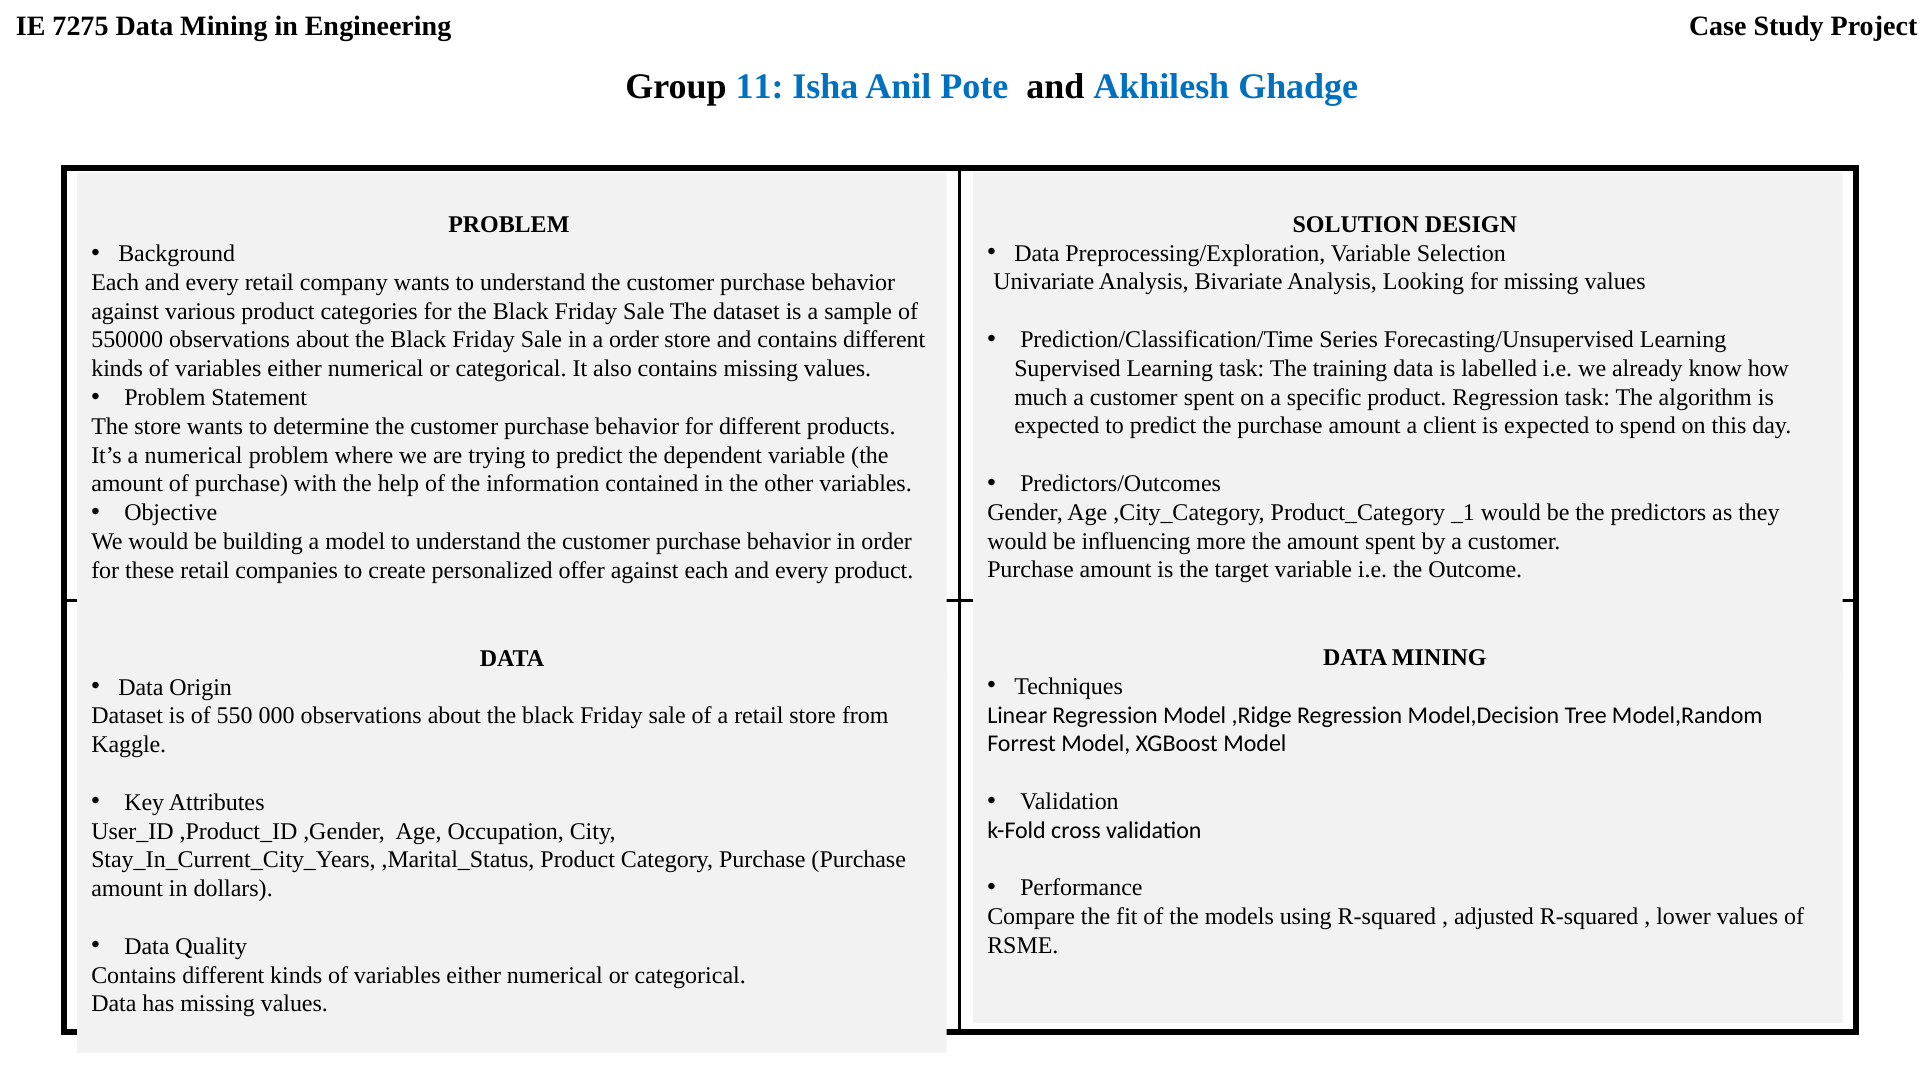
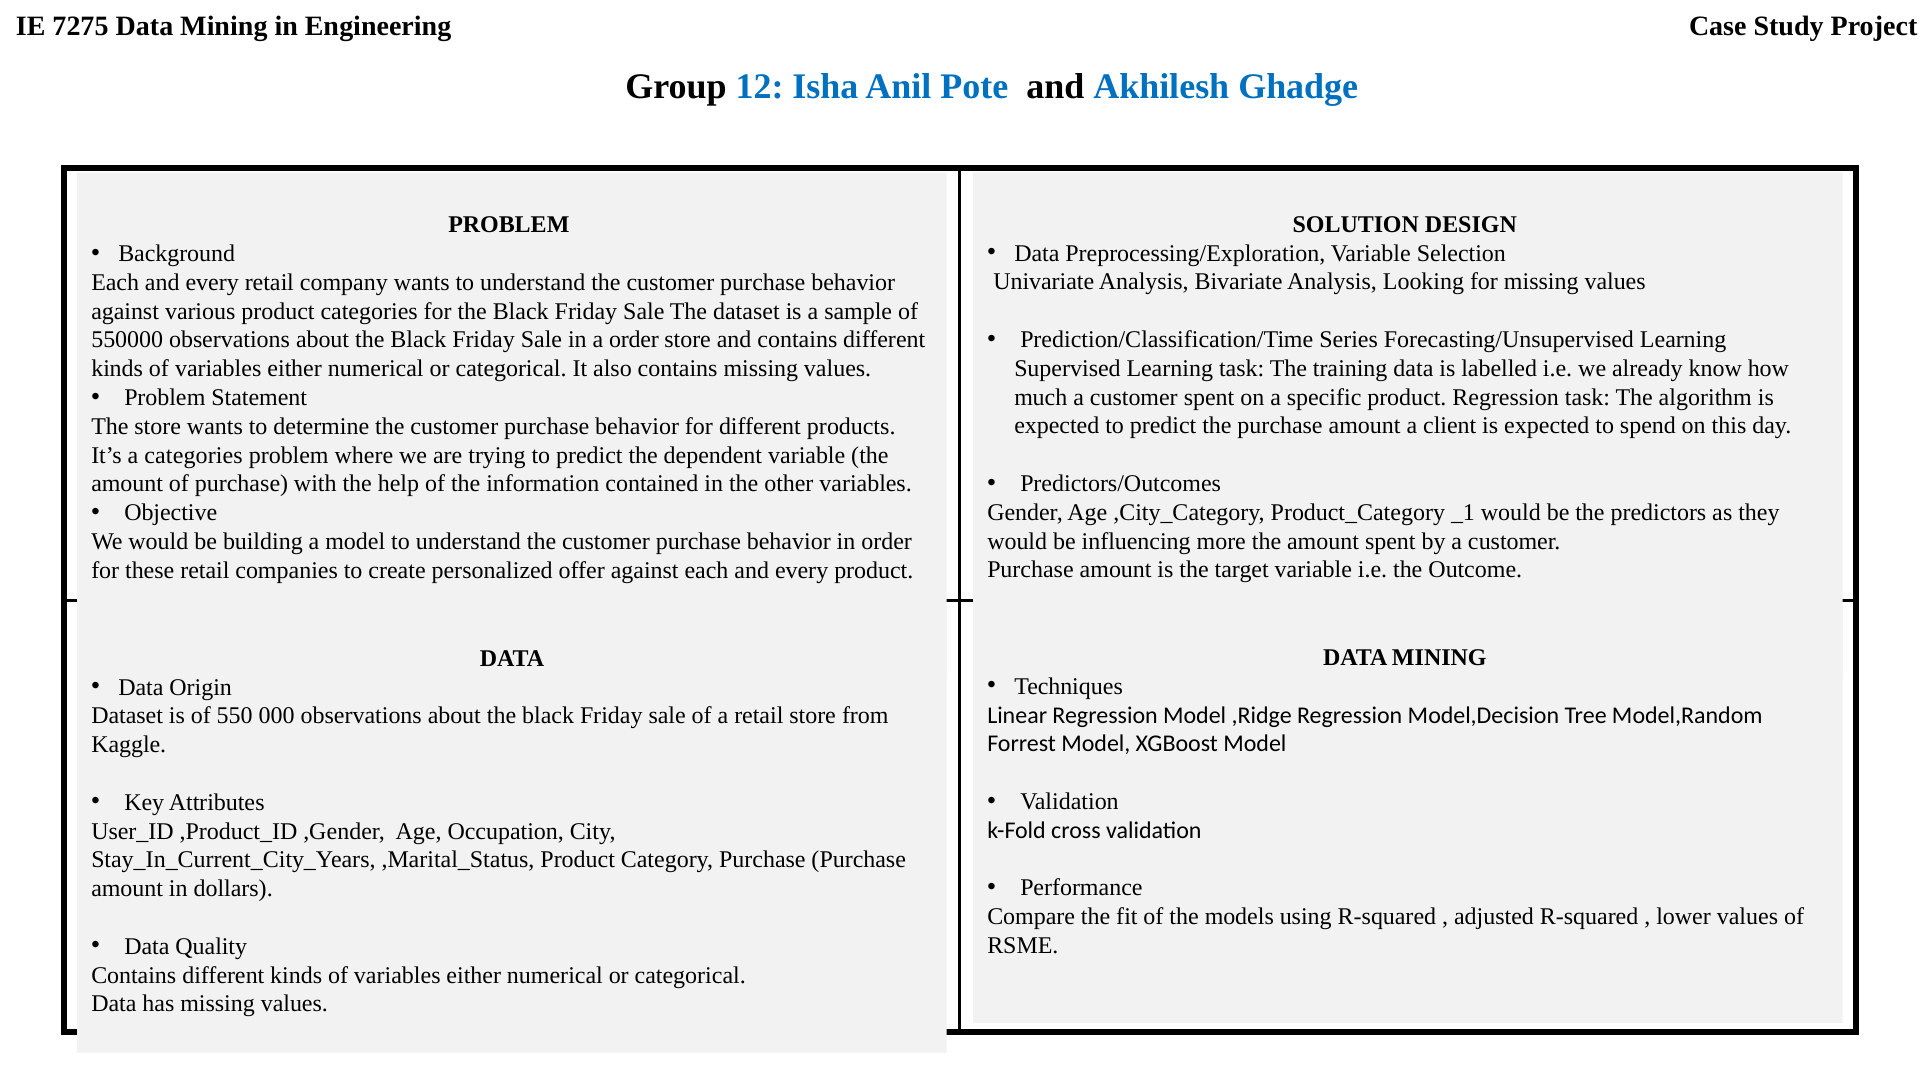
11: 11 -> 12 (760, 86)
a numerical: numerical -> categories (194, 455)
